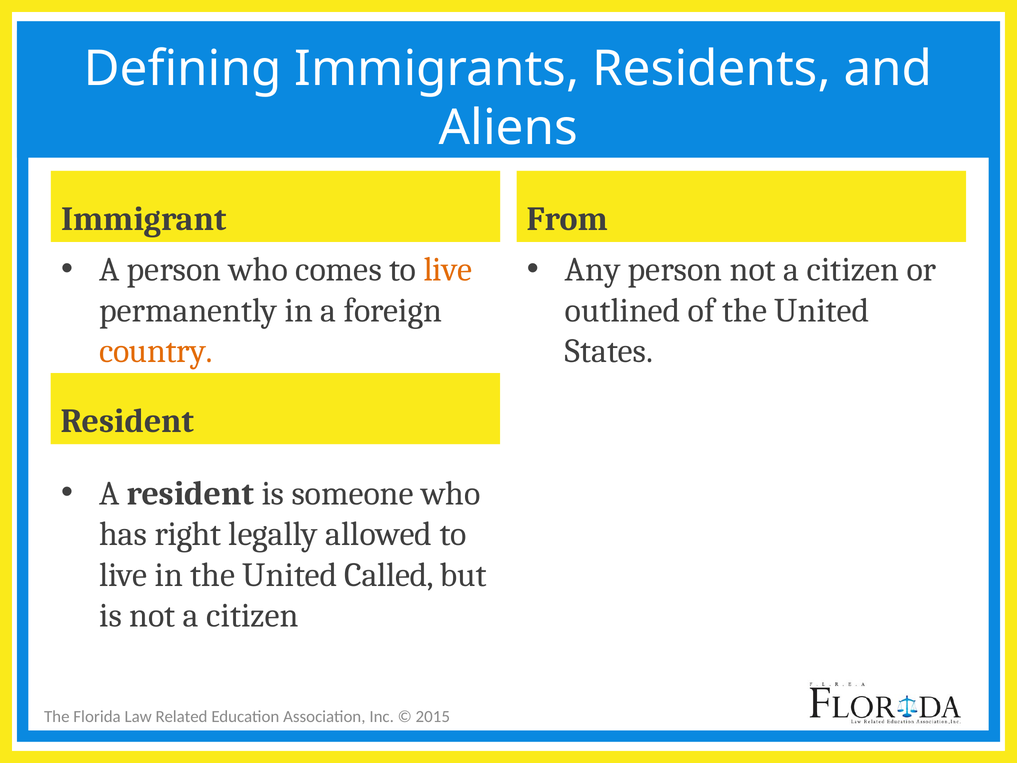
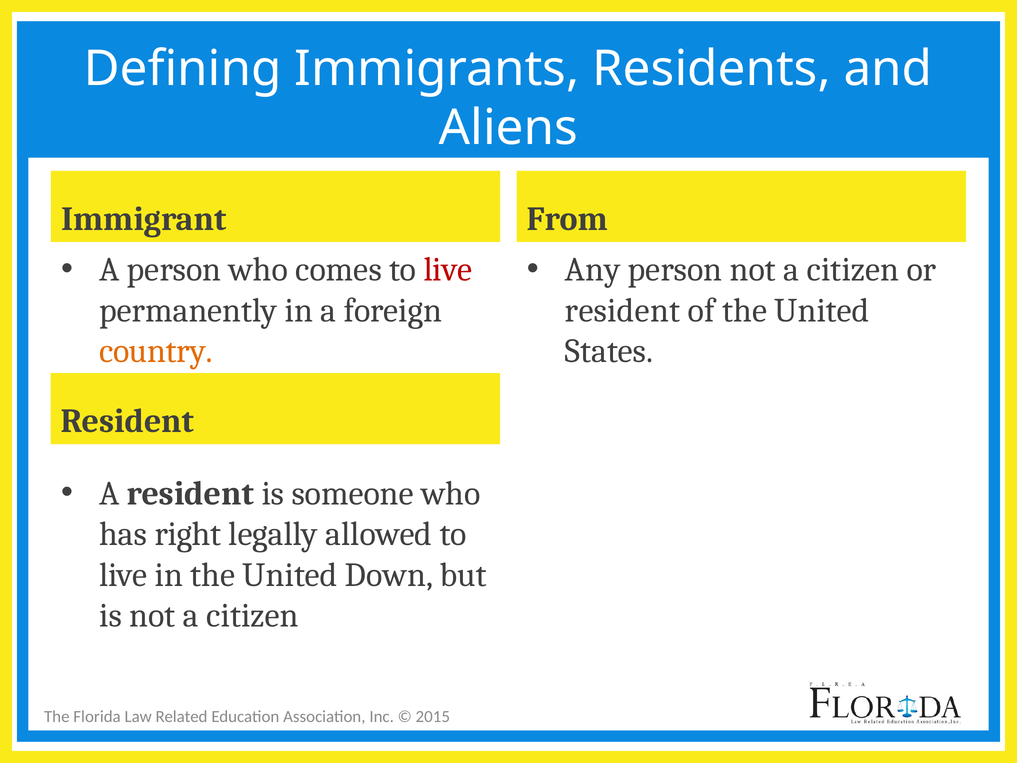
live colour: orange -> red (448, 270)
outlined: outlined -> resident (623, 310)
Called: Called -> Down (389, 575)
